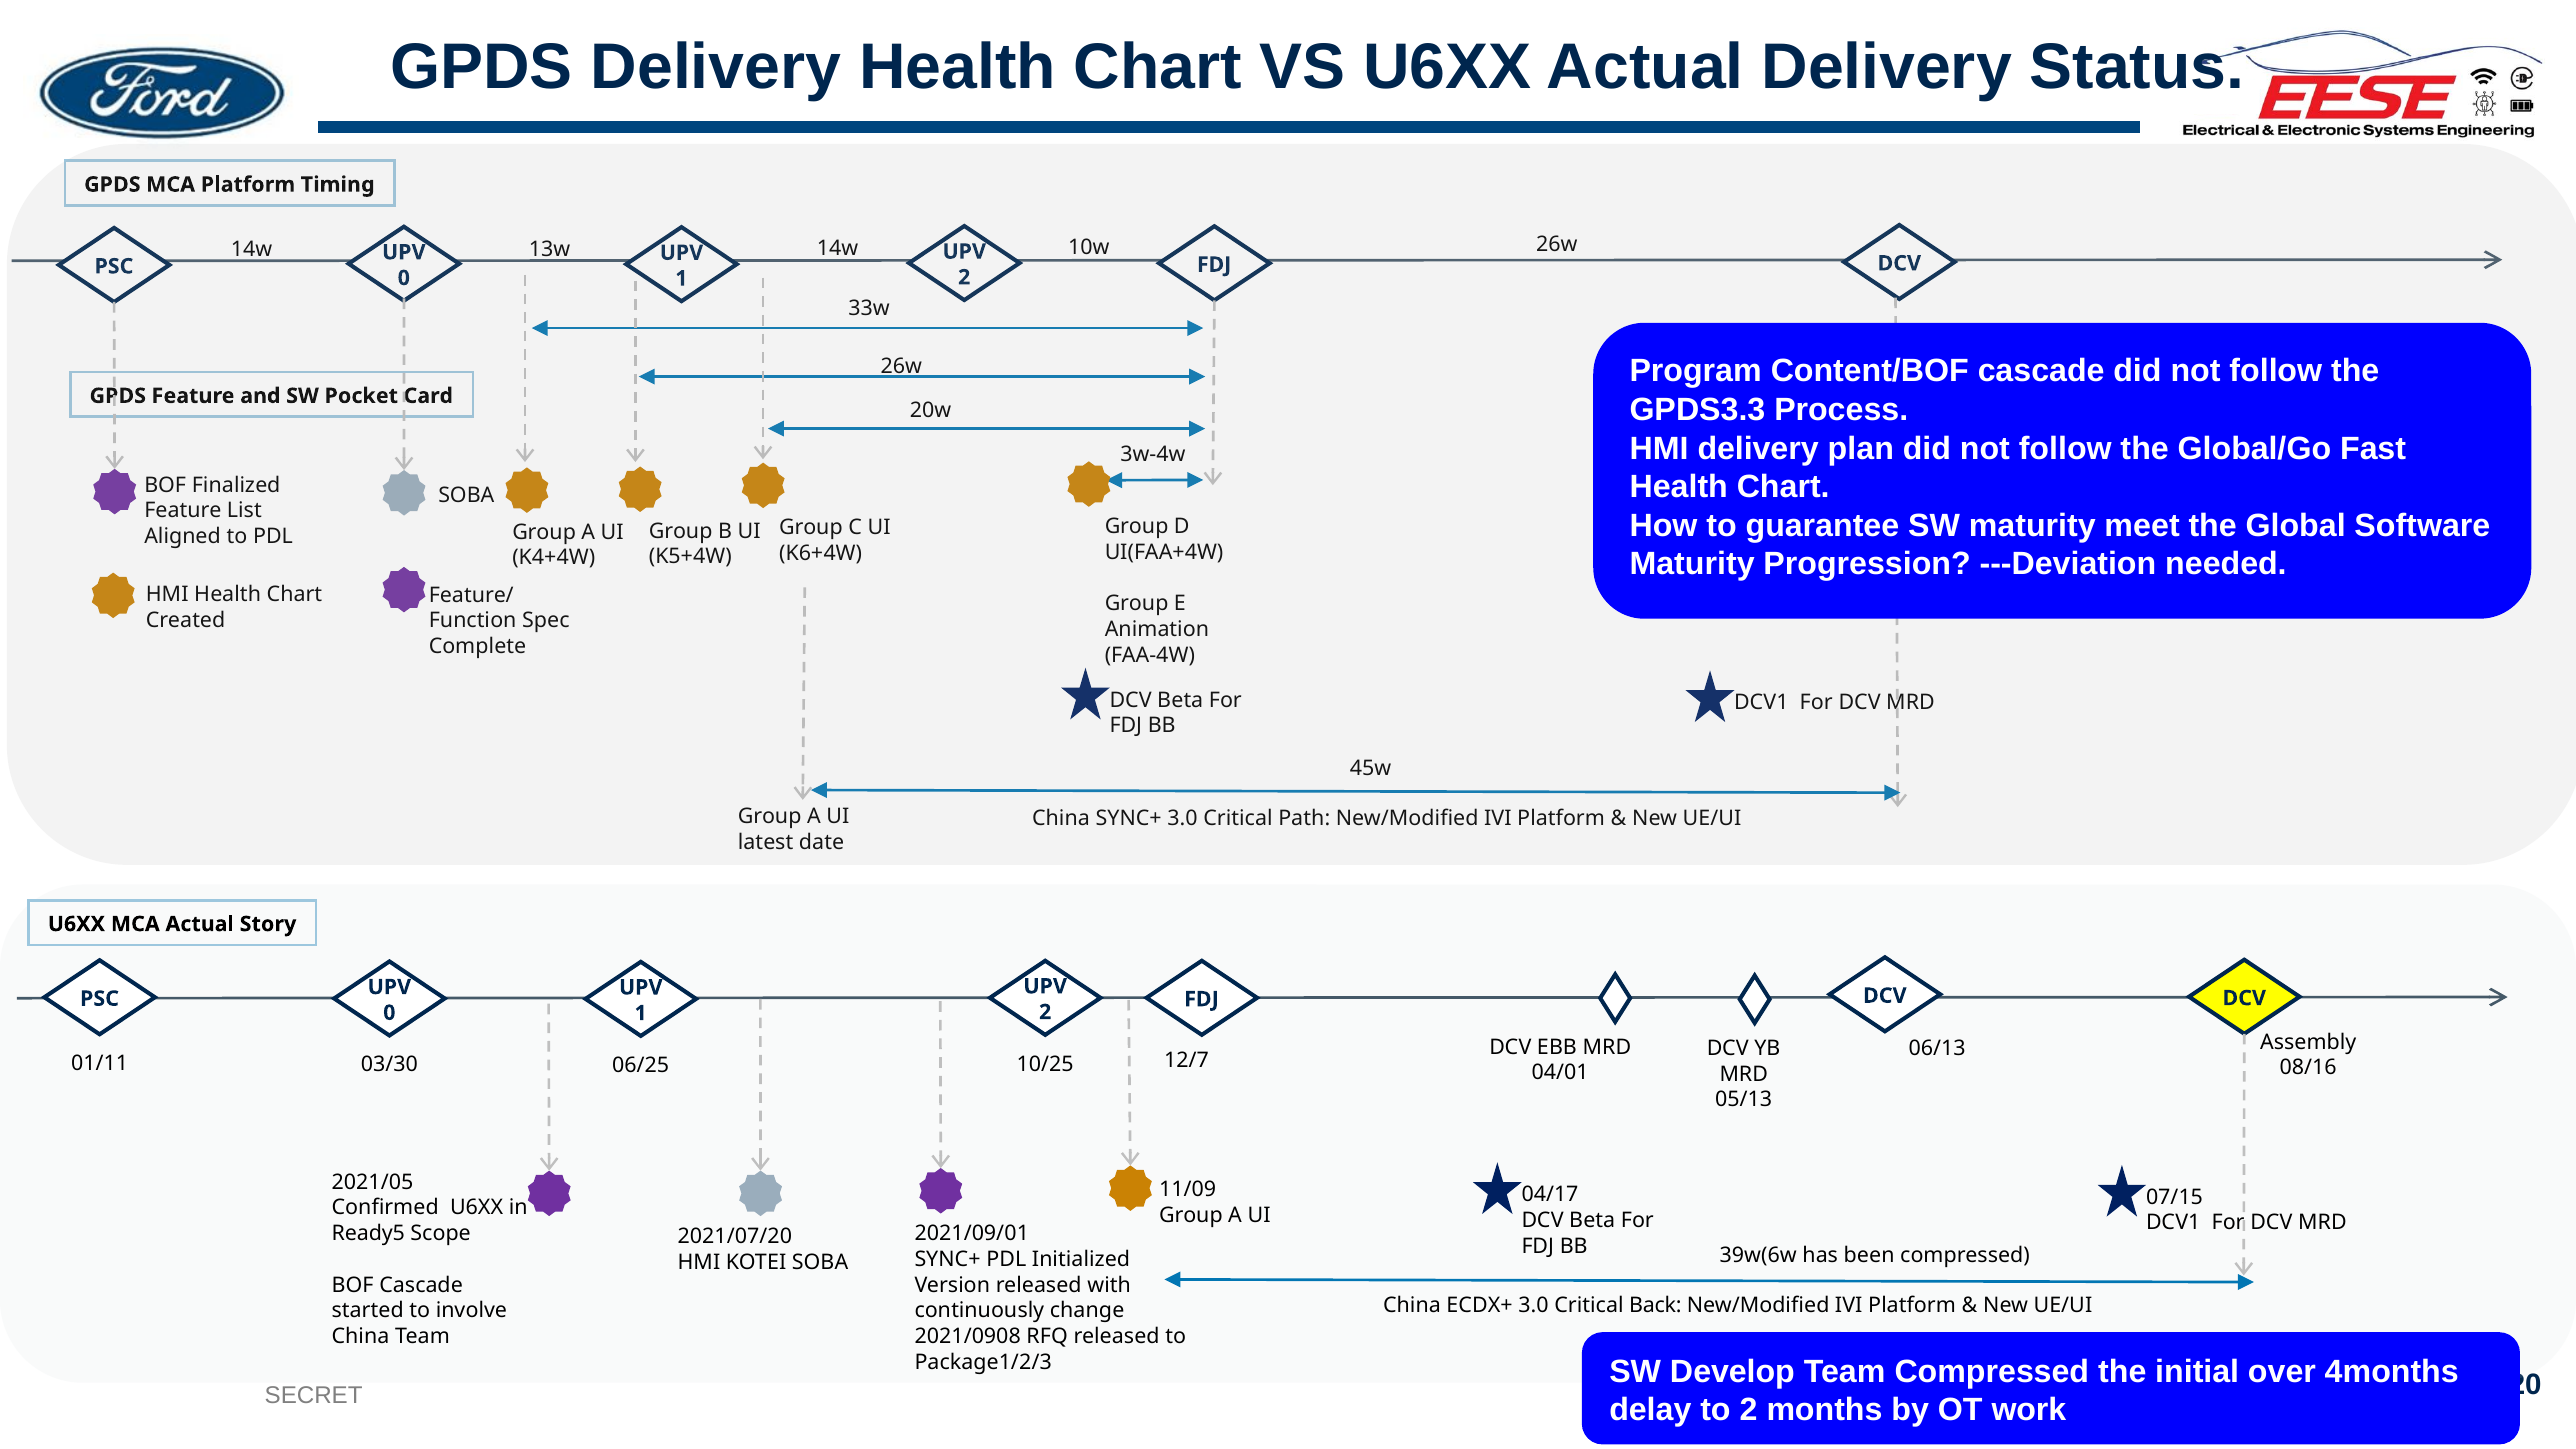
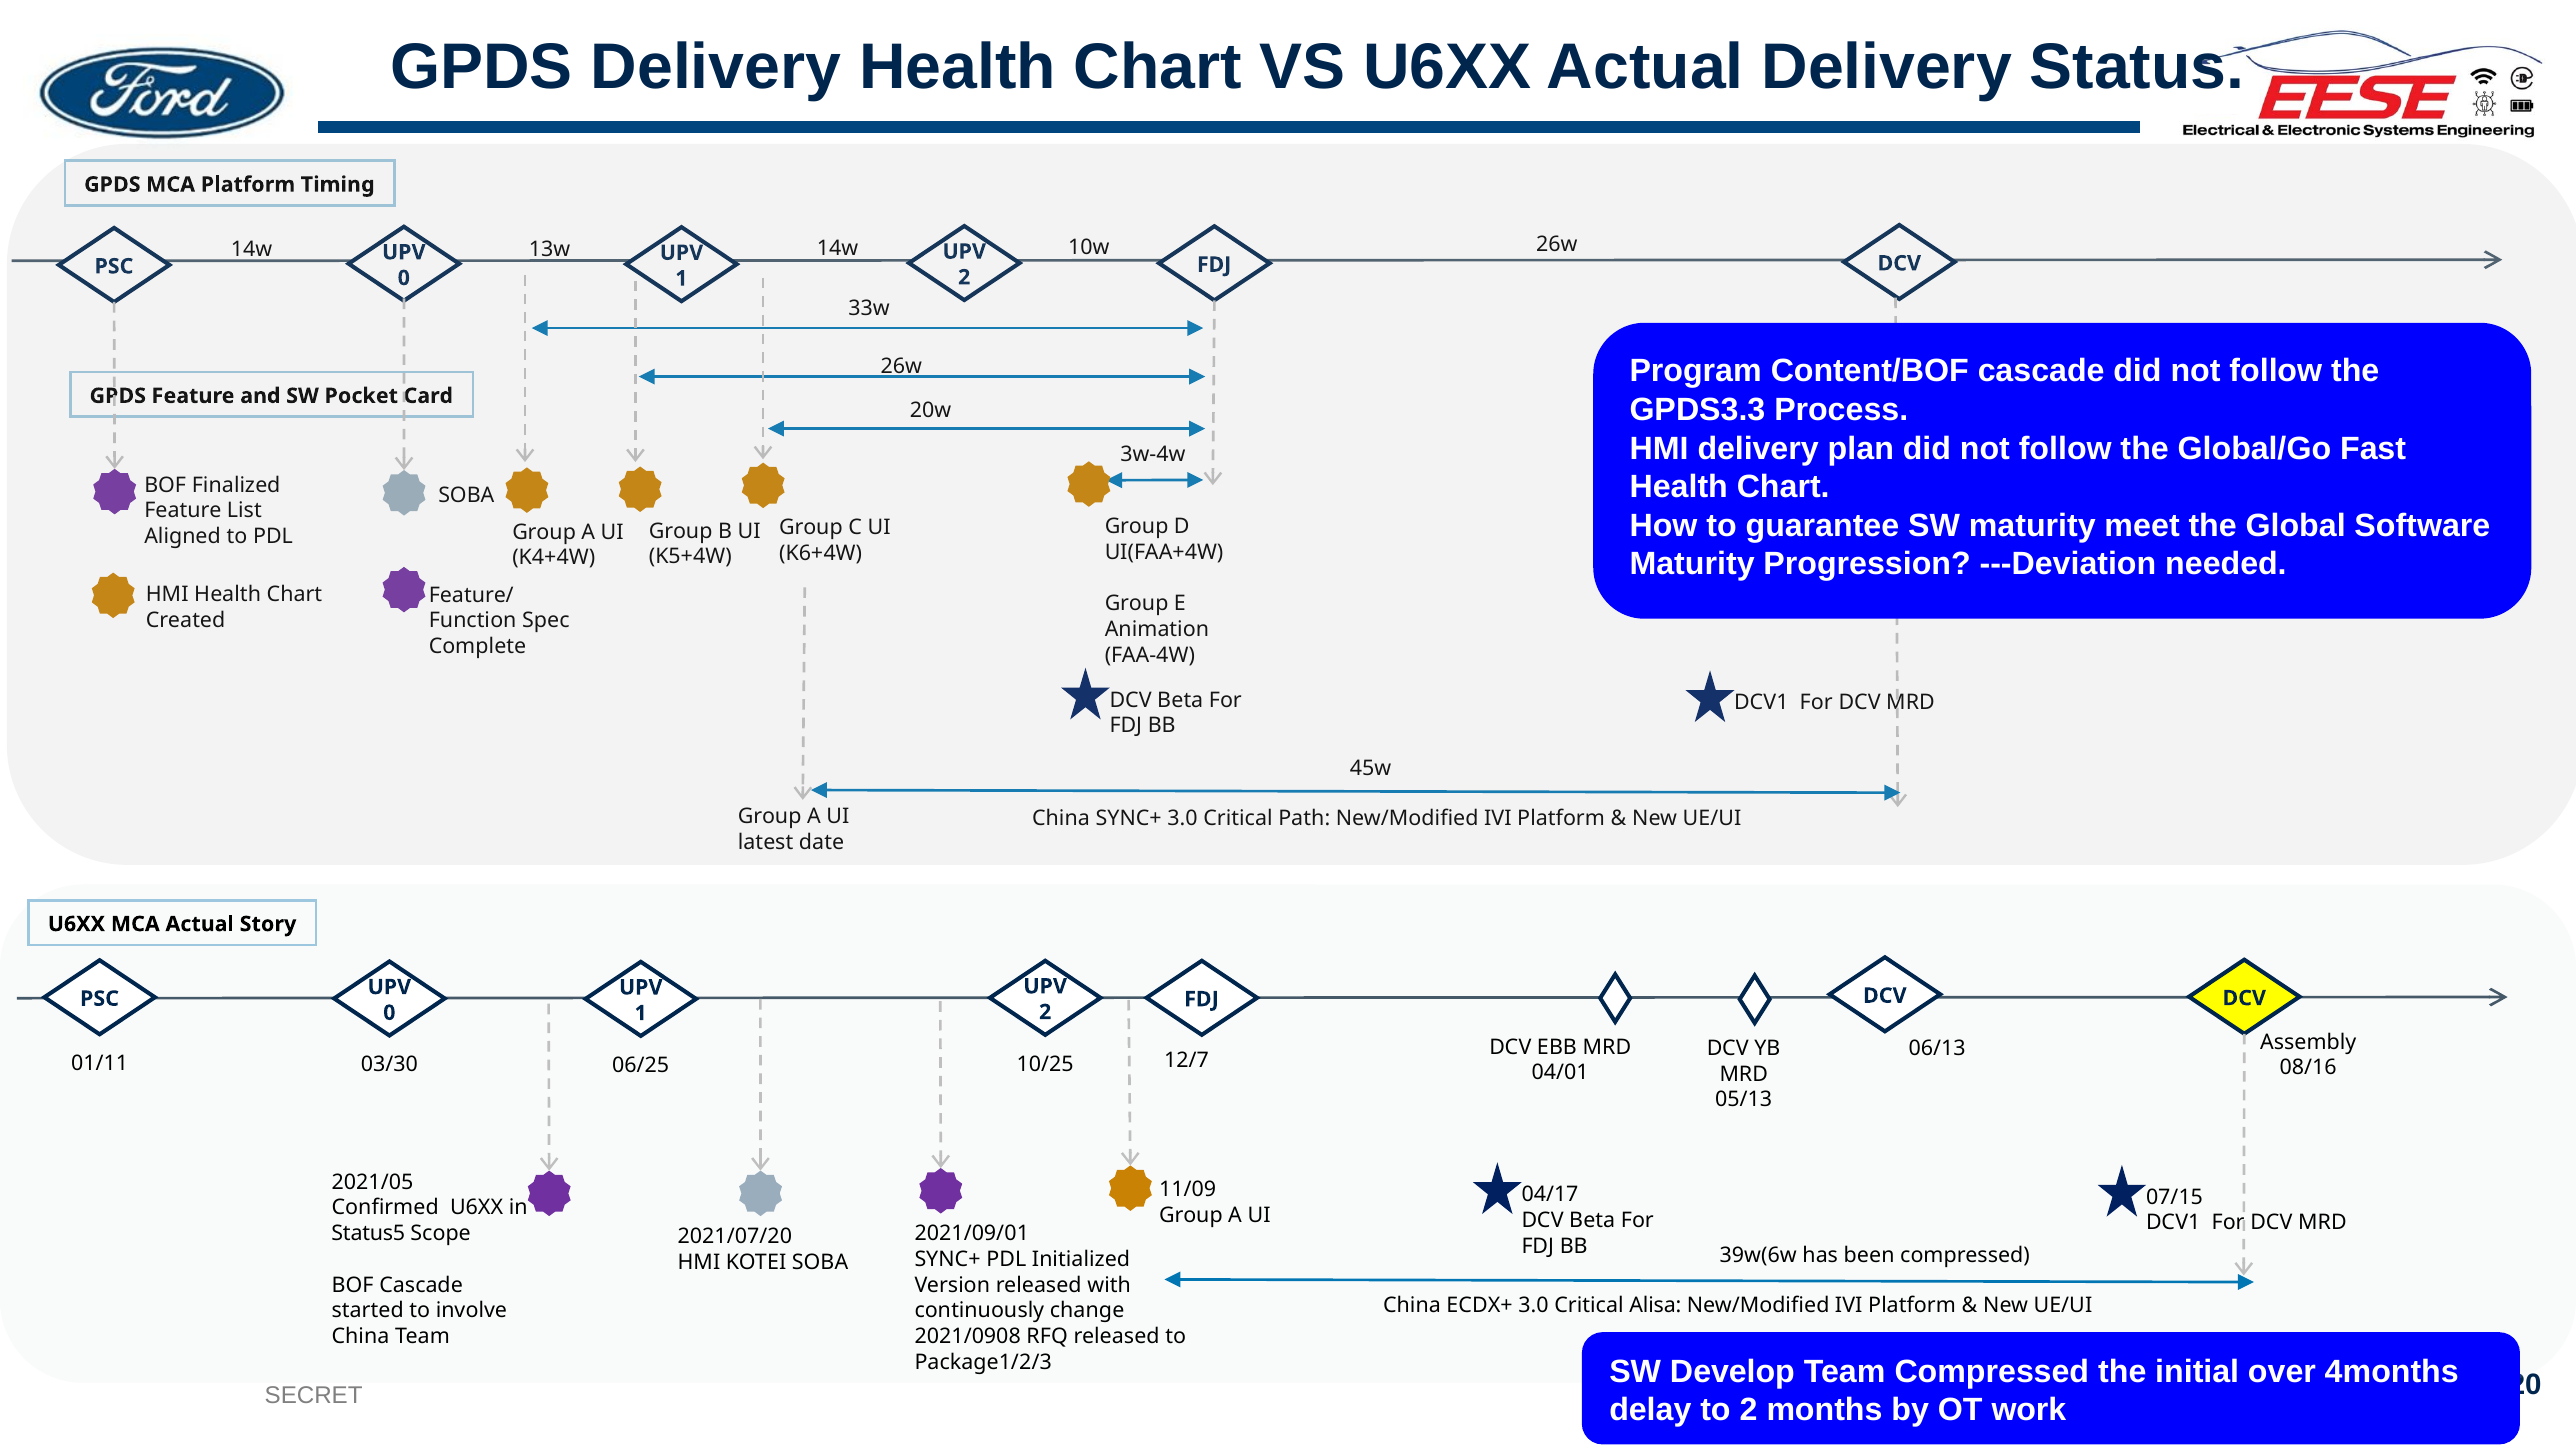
Ready5: Ready5 -> Status5 (368, 1233)
Back: Back -> Alisa (1655, 1306)
